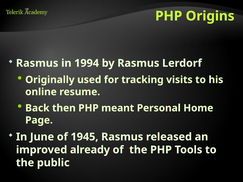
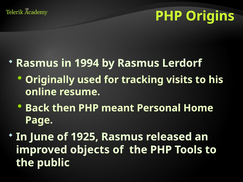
1945: 1945 -> 1925 (84, 137)
already: already -> objects (90, 150)
